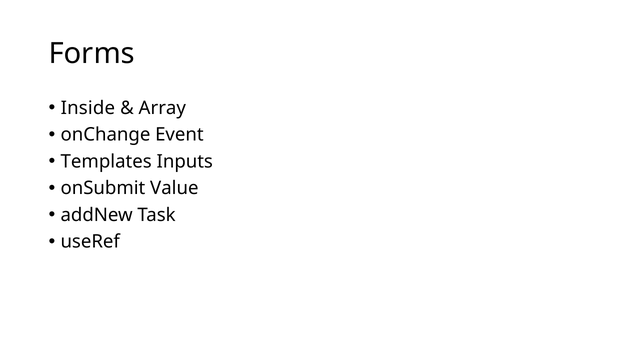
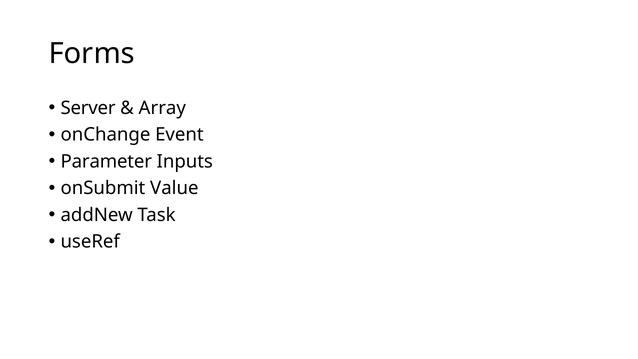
Inside: Inside -> Server (88, 108)
Templates: Templates -> Parameter (106, 161)
